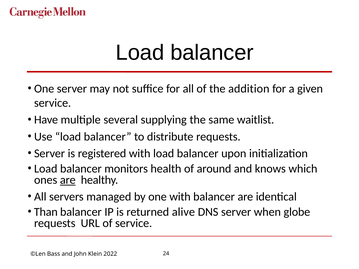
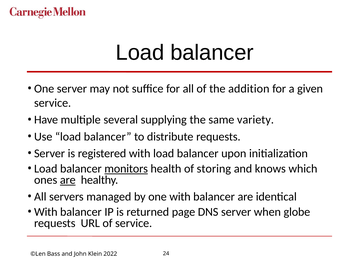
waitlist: waitlist -> variety (255, 120)
monitors underline: none -> present (126, 169)
around: around -> storing (214, 169)
Than: Than -> With (46, 212)
alive: alive -> page (184, 212)
